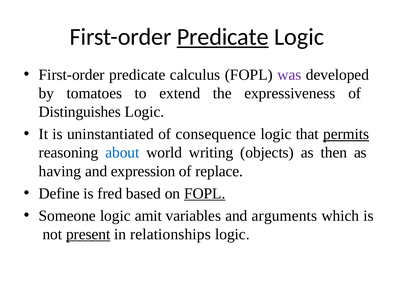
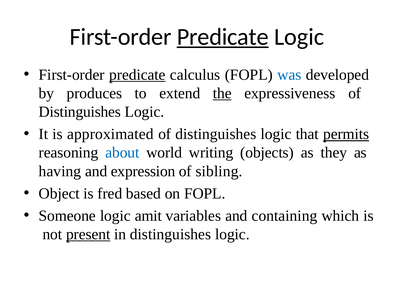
predicate underline: none -> present (137, 75)
was colour: purple -> blue (289, 75)
tomatoes: tomatoes -> produces (94, 93)
the underline: none -> present (222, 93)
uninstantiated: uninstantiated -> approximated (110, 134)
consequence: consequence -> distinguishes (216, 134)
then: then -> they (334, 153)
replace: replace -> sibling (219, 171)
Define: Define -> Object (59, 193)
FOPL underline: present -> none (205, 193)
arguments: arguments -> containing (284, 216)
in relationships: relationships -> distinguishes (170, 234)
